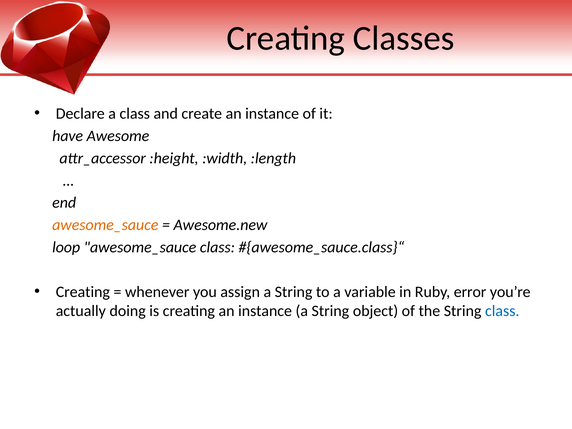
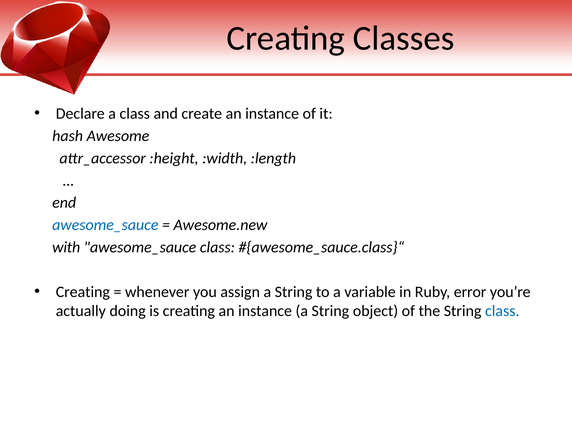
have: have -> hash (68, 136)
awesome_sauce colour: orange -> blue (105, 225)
loop: loop -> with (66, 247)
